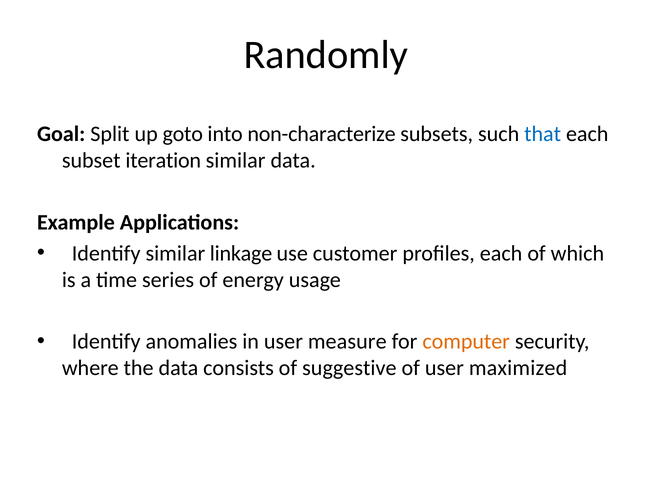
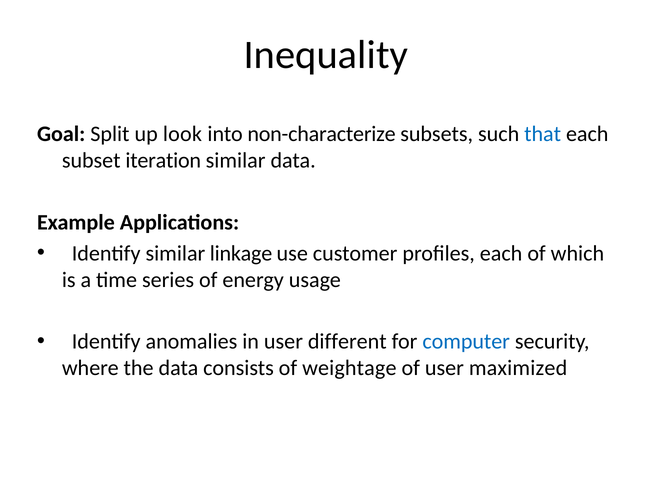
Randomly: Randomly -> Inequality (326, 55)
goto: goto -> look (182, 134)
measure: measure -> different (347, 342)
computer colour: orange -> blue (466, 342)
suggestive: suggestive -> weightage (349, 368)
